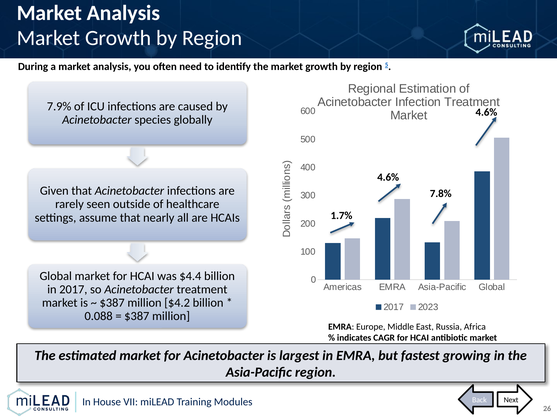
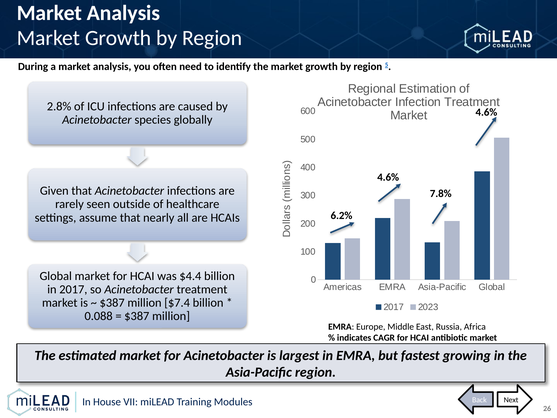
7.9%: 7.9% -> 2.8% (59, 106)
1.7%: 1.7% -> 6.2% (341, 215)
$4.2: $4.2 -> $7.4 (177, 303)
